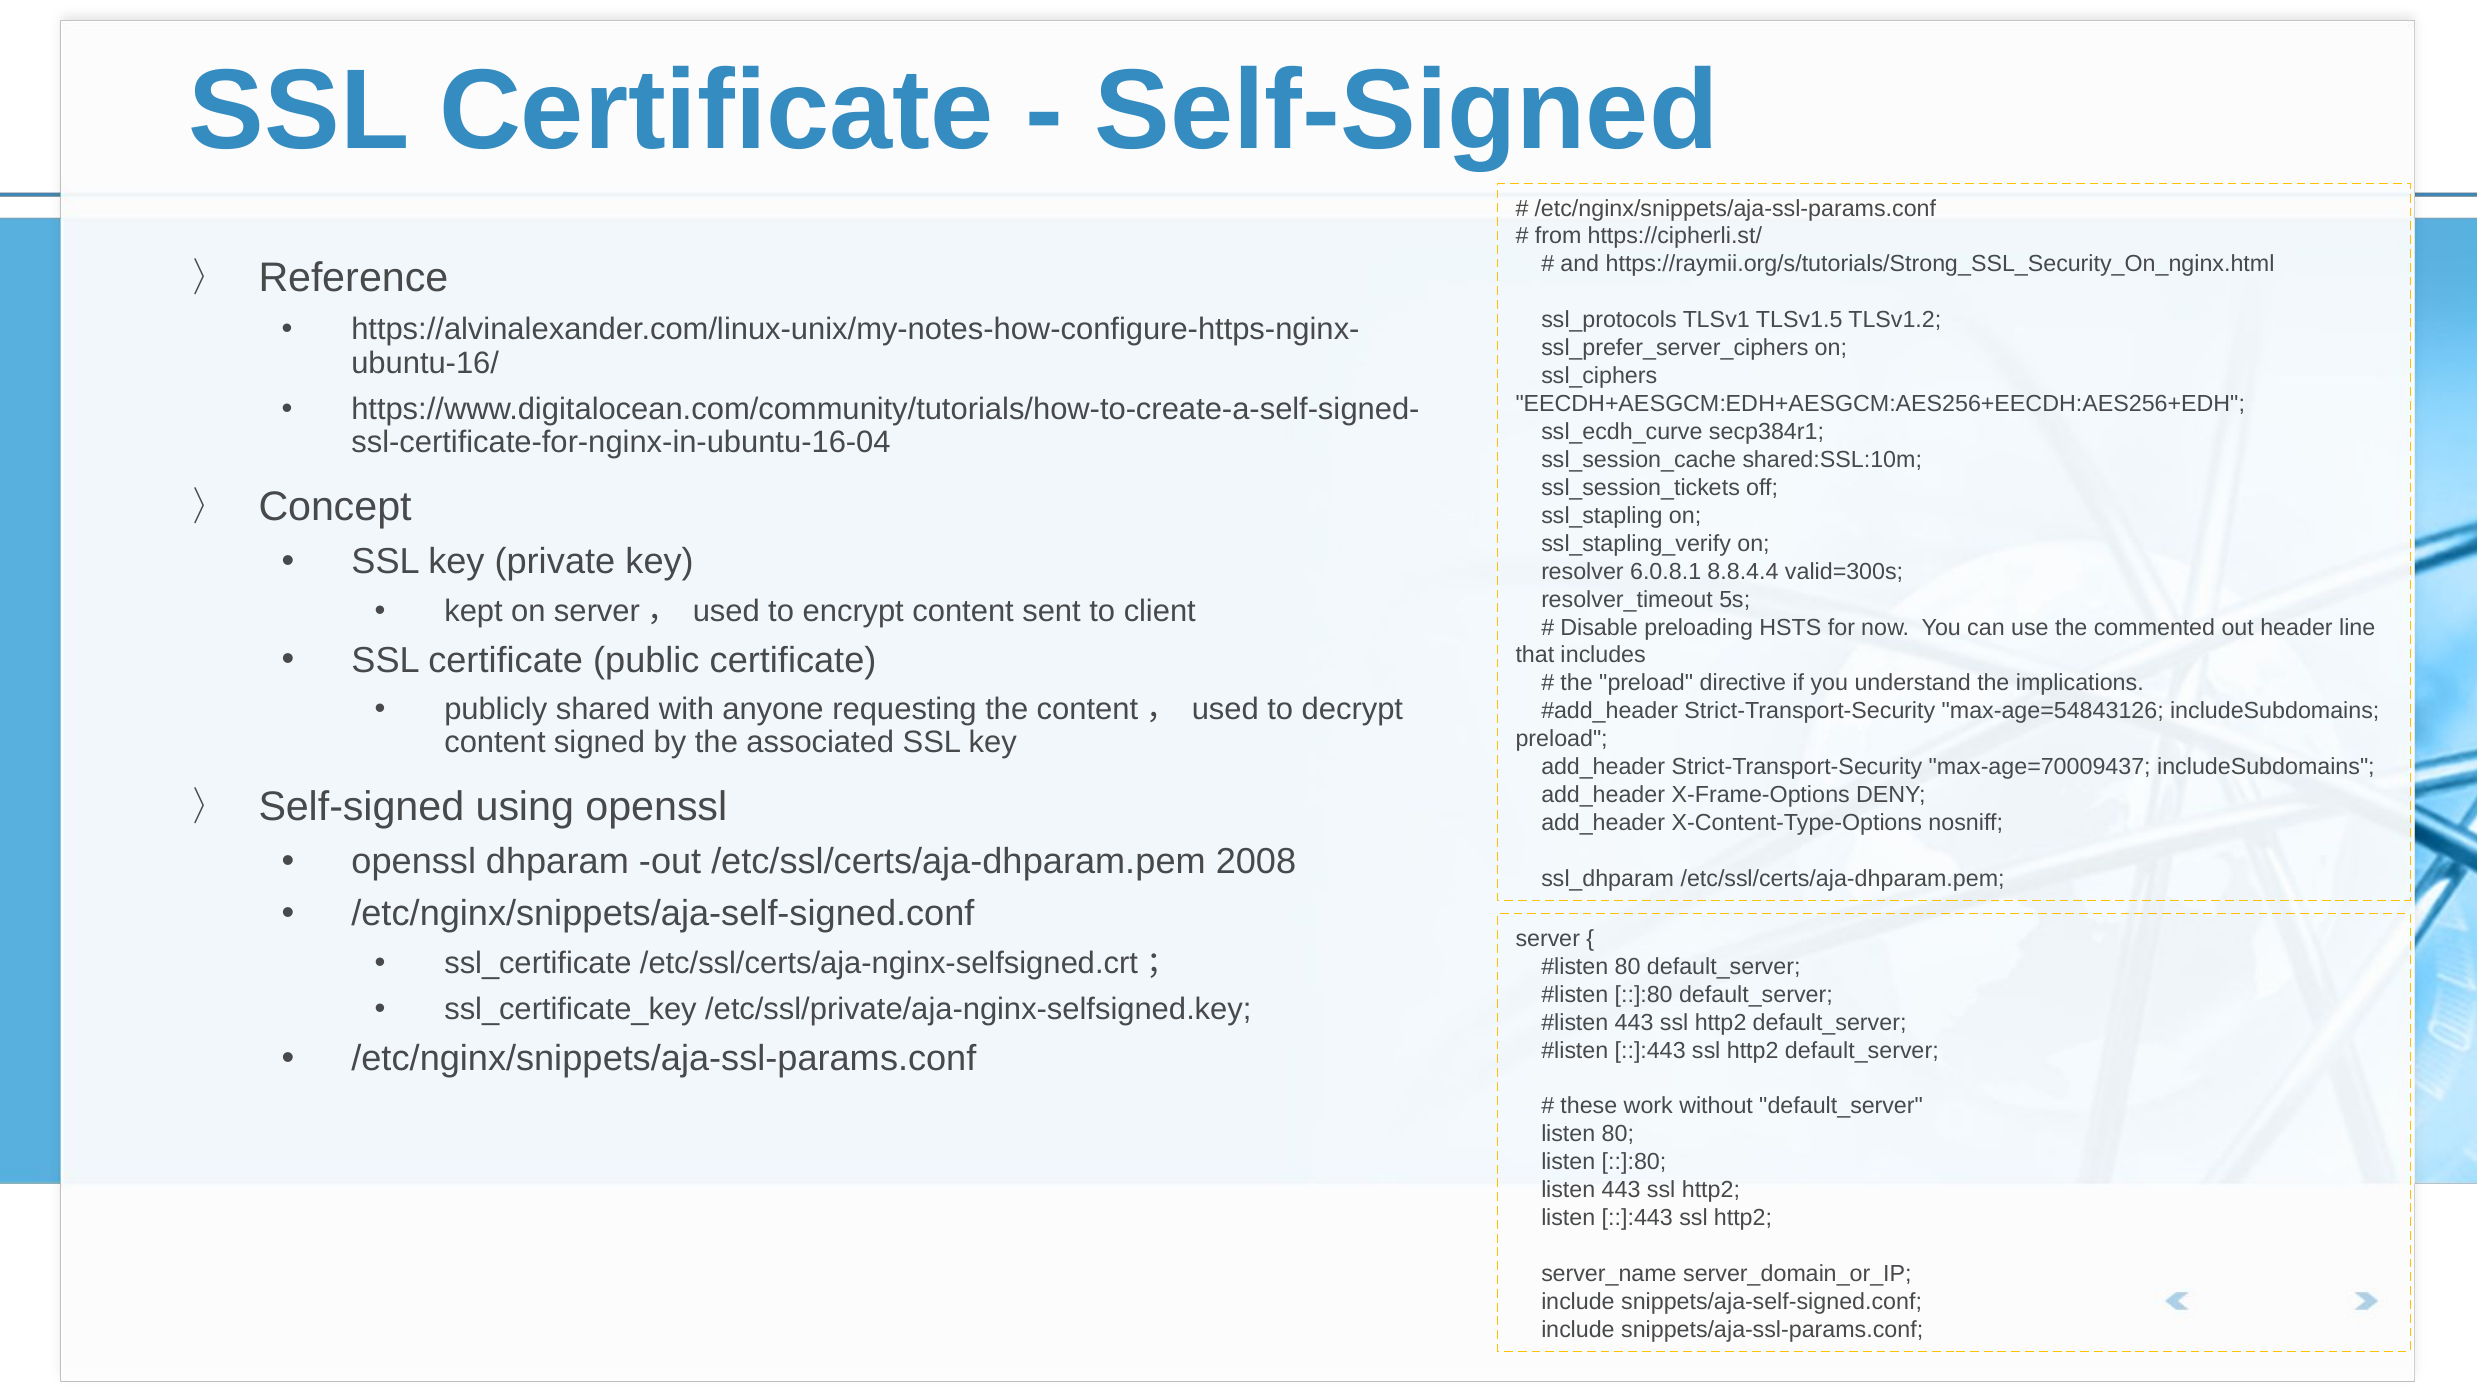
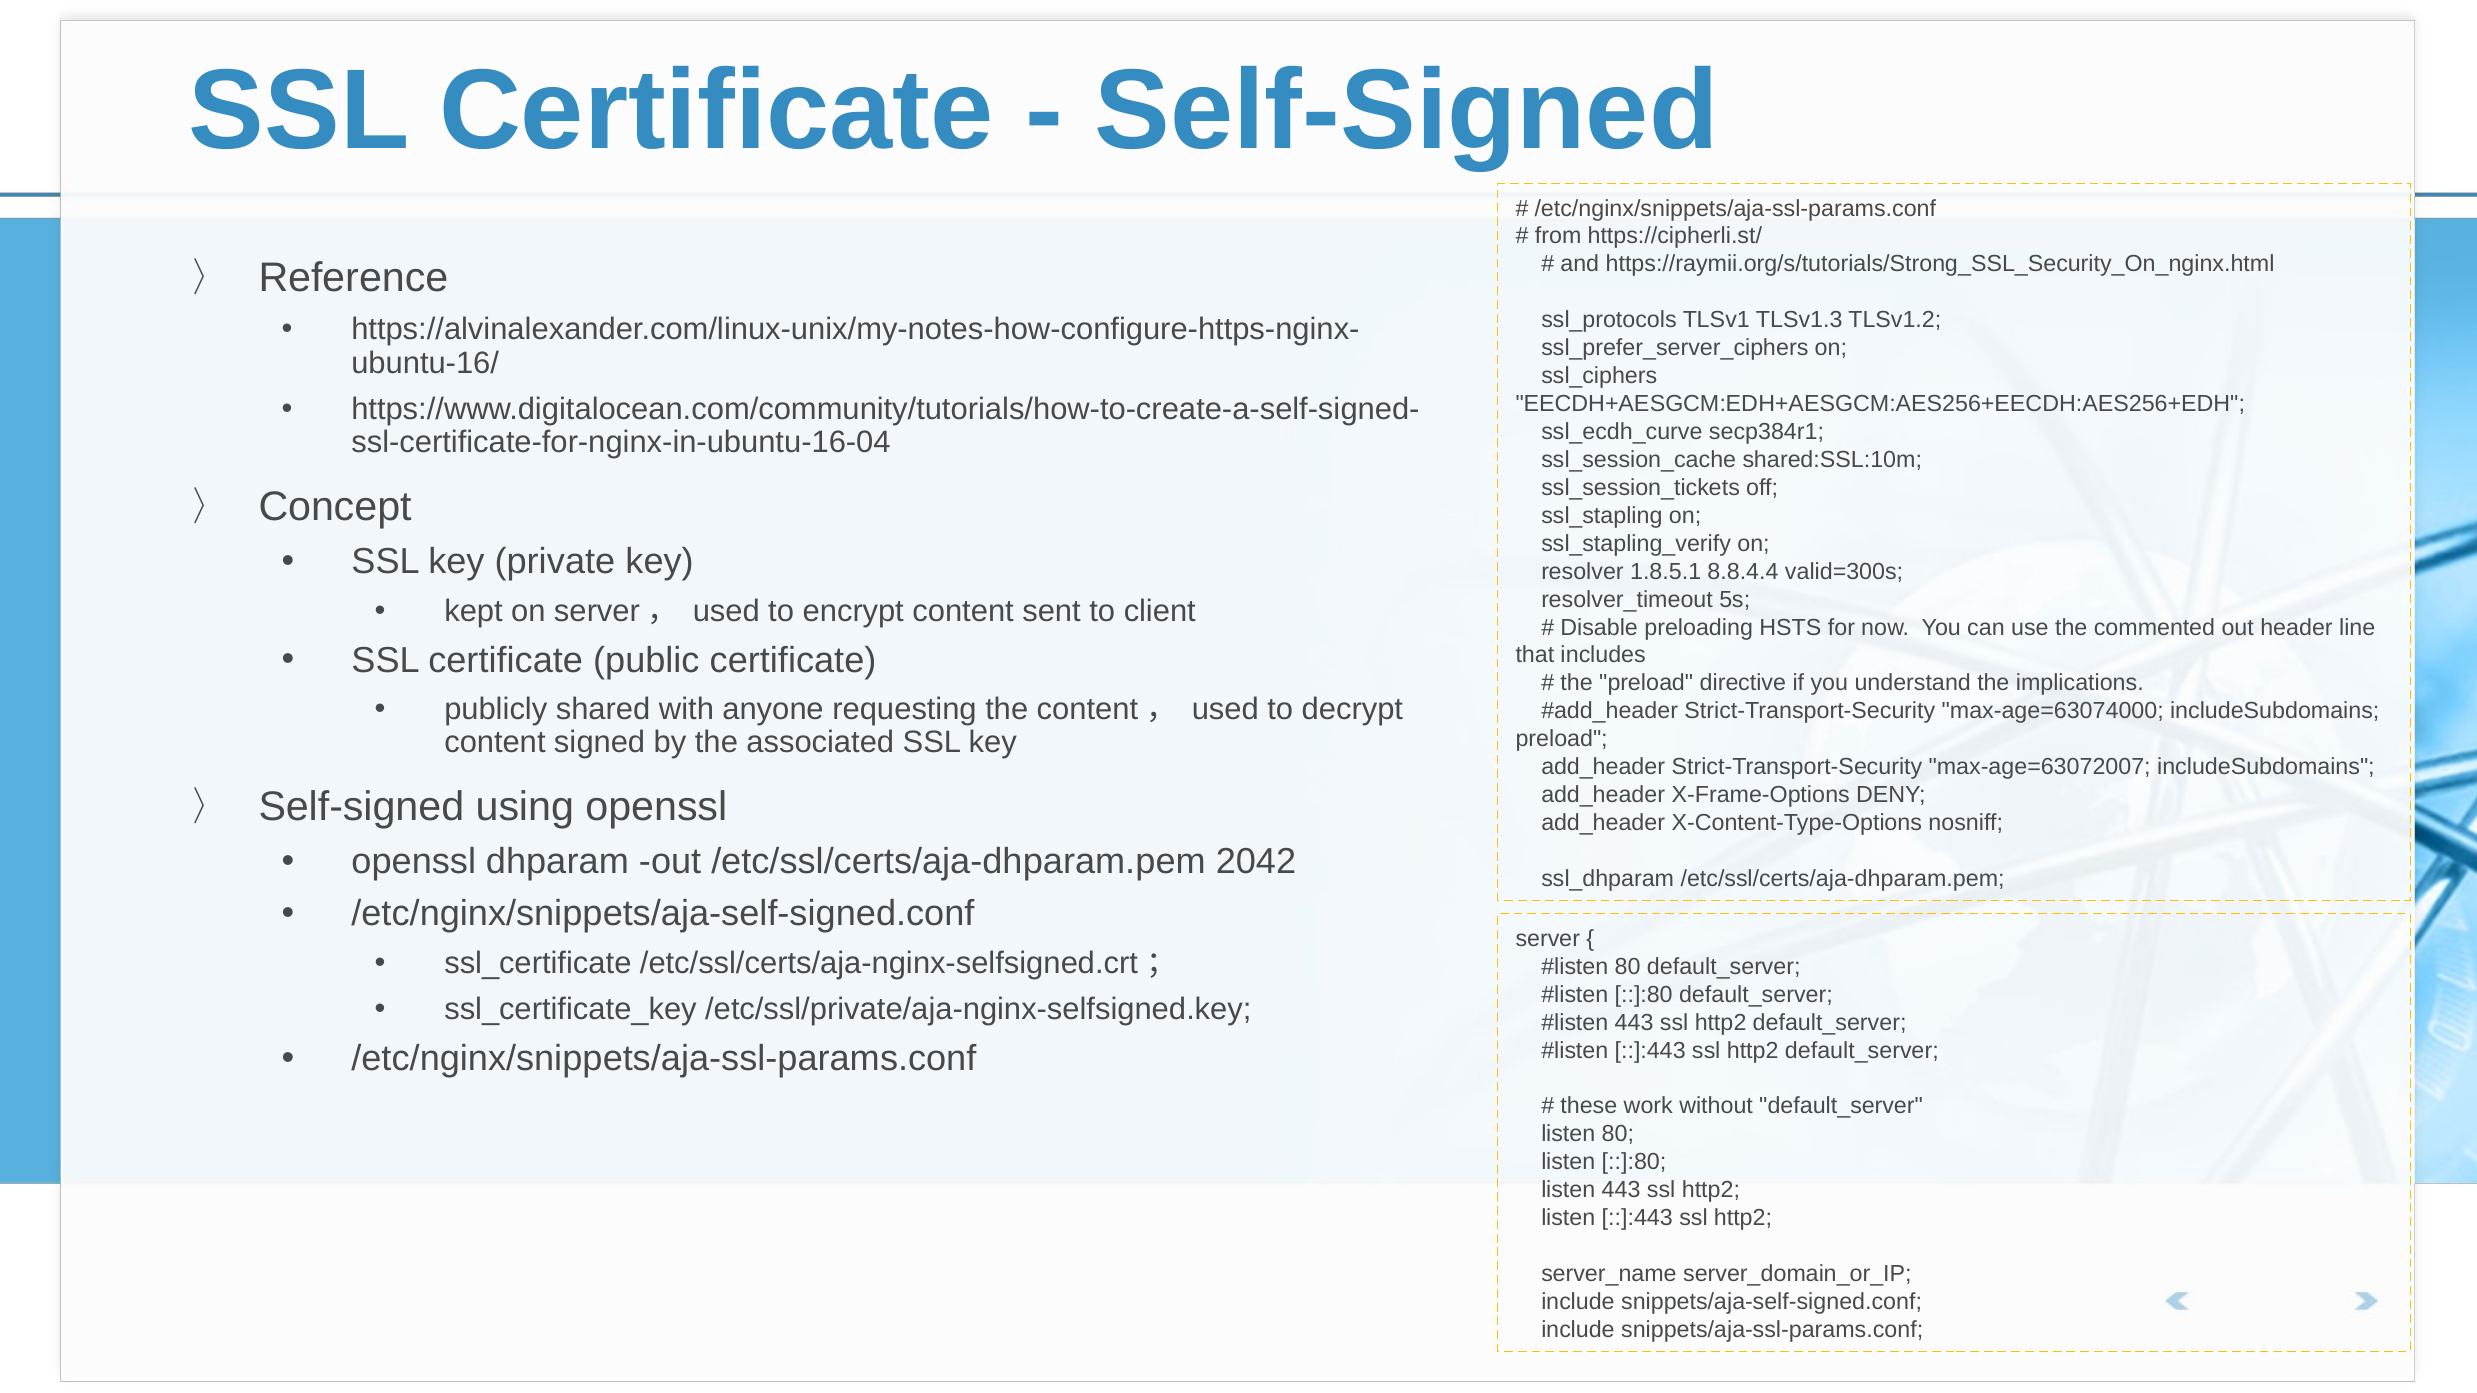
TLSv1.5: TLSv1.5 -> TLSv1.3 (1799, 320)
6.0.8.1: 6.0.8.1 -> 1.8.5.1 (1666, 572)
max-age=54843126: max-age=54843126 -> max-age=63074000 (2053, 711)
max-age=70009437: max-age=70009437 -> max-age=63072007 (2040, 767)
2008: 2008 -> 2042 (1256, 862)
